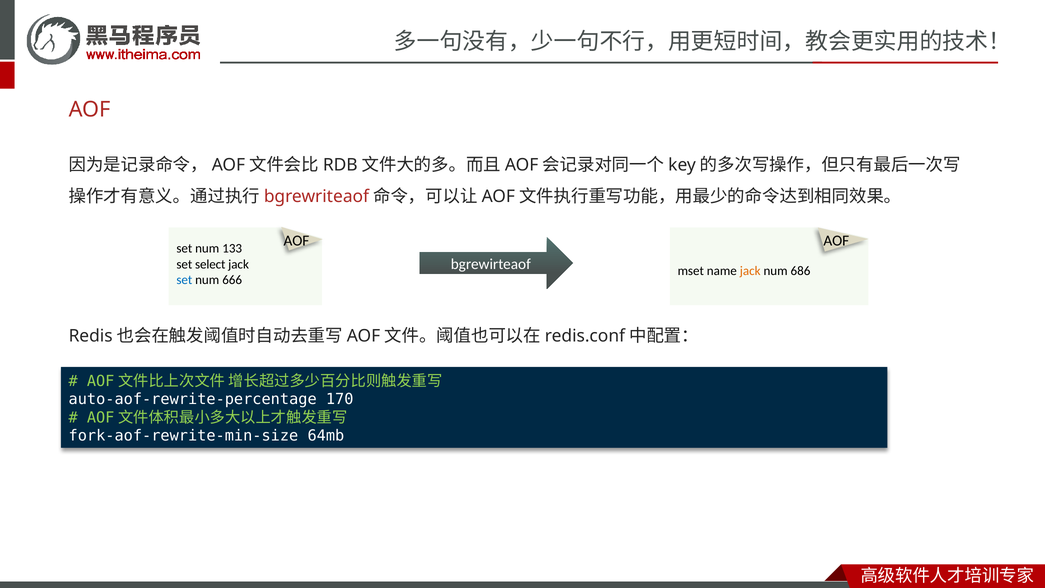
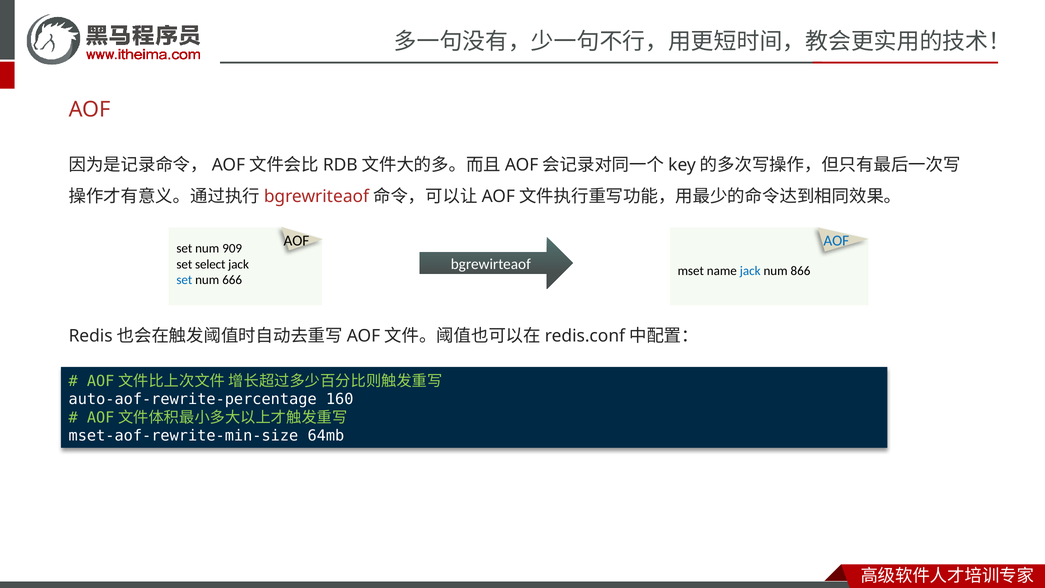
AOF colour: black -> blue (836, 241)
133: 133 -> 909 (232, 248)
jack colour: orange -> blue (750, 271)
686: 686 -> 866 (800, 271)
170: 170 -> 160 (340, 399)
fork-aof-rewrite-min-size: fork-aof-rewrite-min-size -> mset-aof-rewrite-min-size (183, 436)
